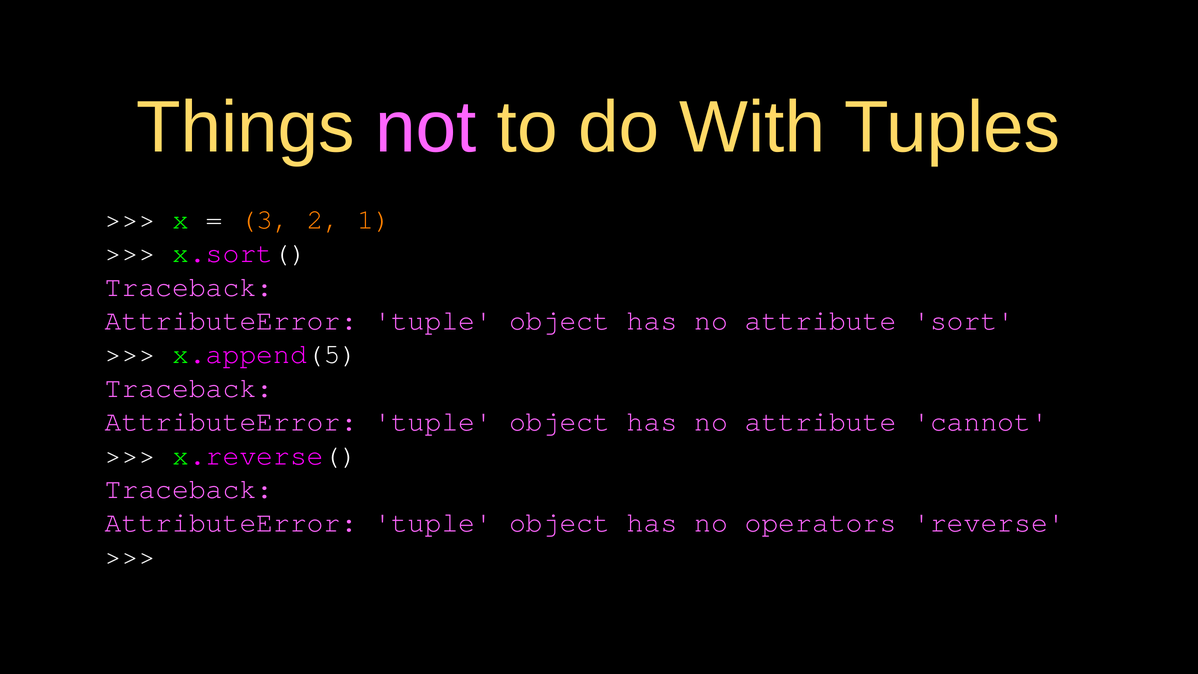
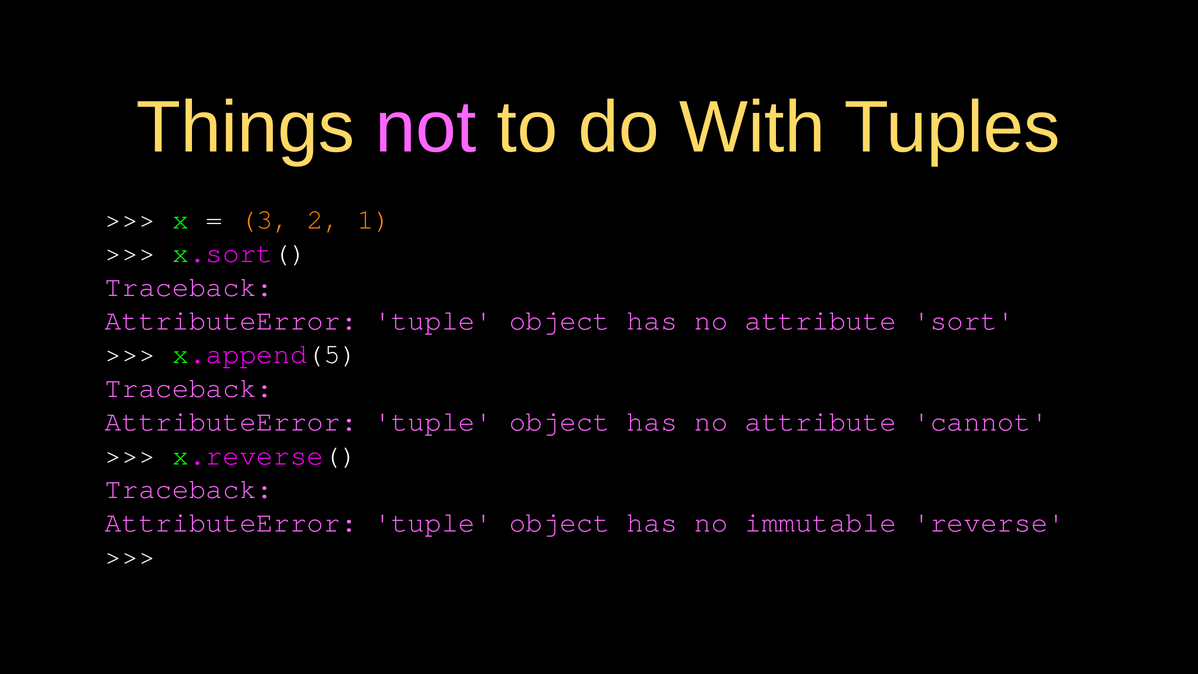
operators: operators -> immutable (821, 523)
